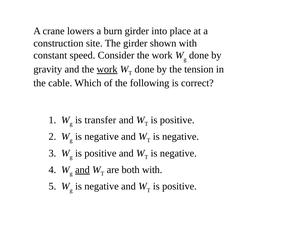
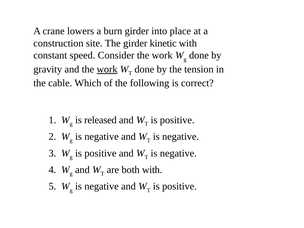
shown: shown -> kinetic (163, 43)
transfer: transfer -> released (100, 120)
and underline: present -> none (82, 170)
